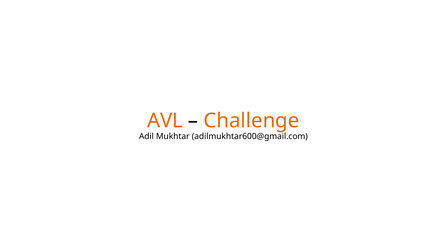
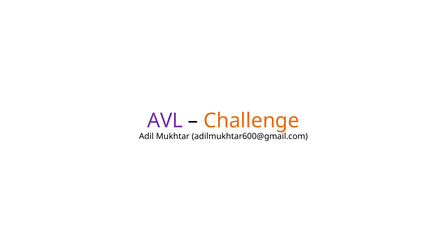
AVL colour: orange -> purple (165, 121)
